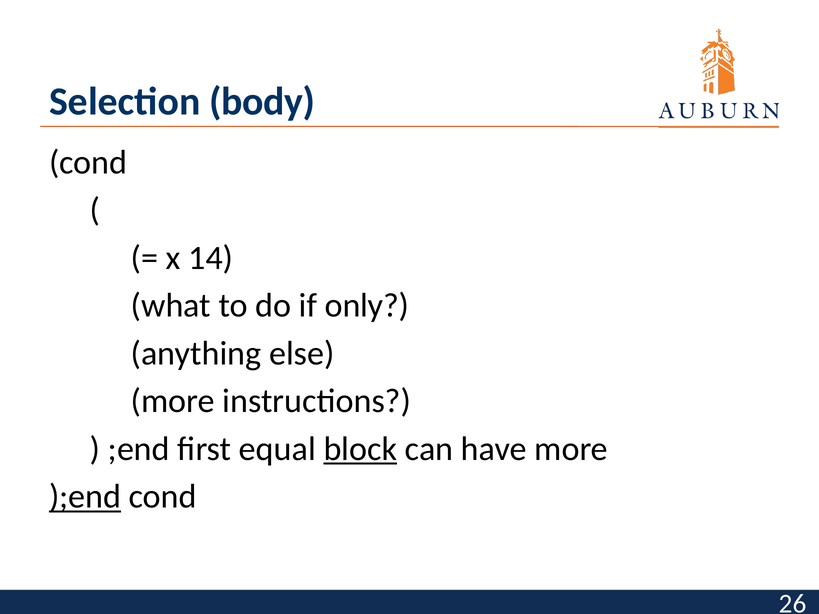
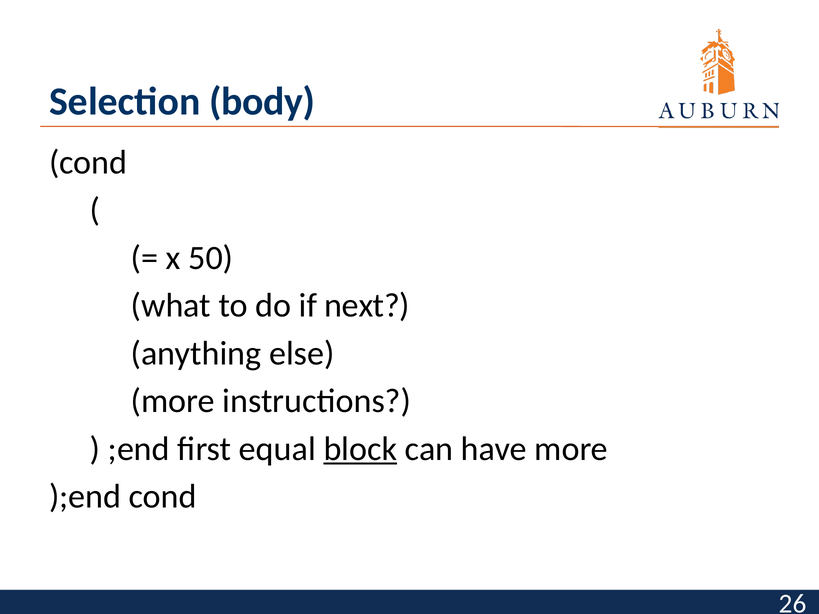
14: 14 -> 50 (211, 258)
only: only -> next (367, 306)
);end underline: present -> none (85, 497)
